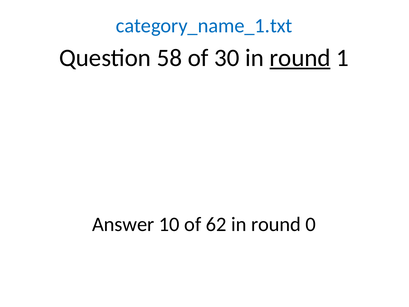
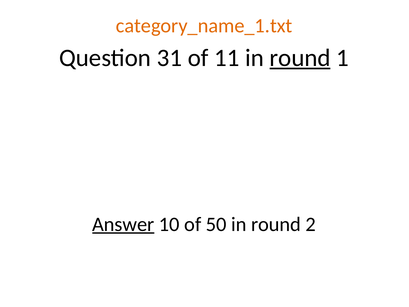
category_name_1.txt colour: blue -> orange (204, 26)
58: 58 -> 31 (169, 58)
30: 30 -> 11 (227, 58)
Answer underline: none -> present (123, 224)
62: 62 -> 50 (216, 224)
0: 0 -> 2 (311, 224)
